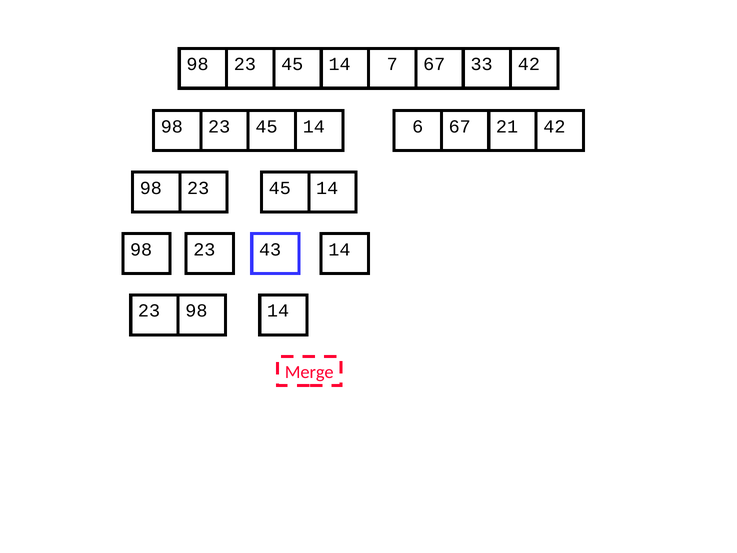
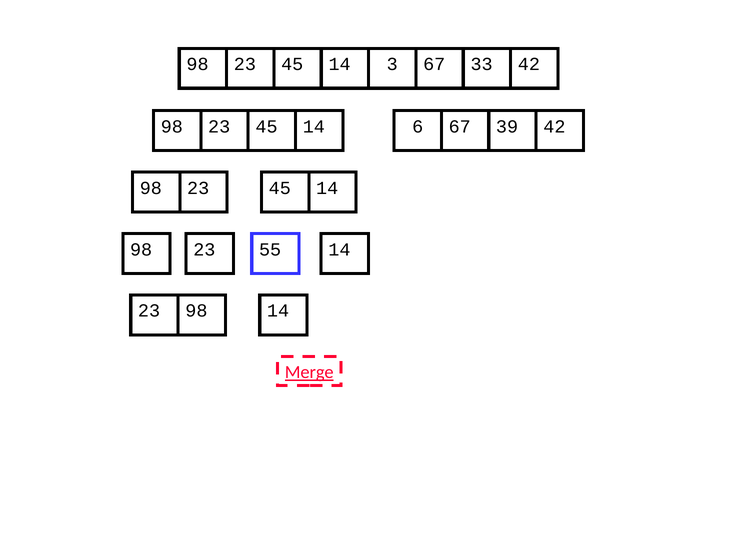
7: 7 -> 3 (392, 64)
21: 21 -> 39 (507, 126)
43: 43 -> 55 (270, 249)
Merge underline: none -> present (309, 372)
